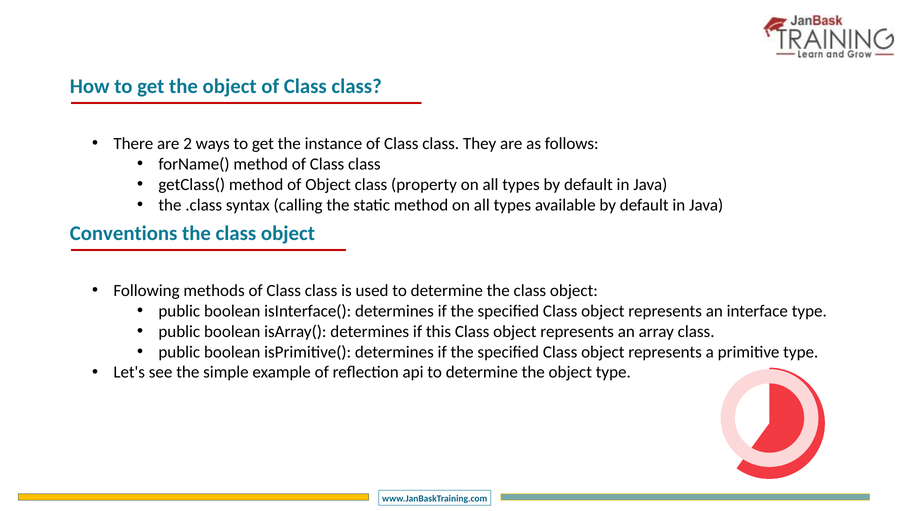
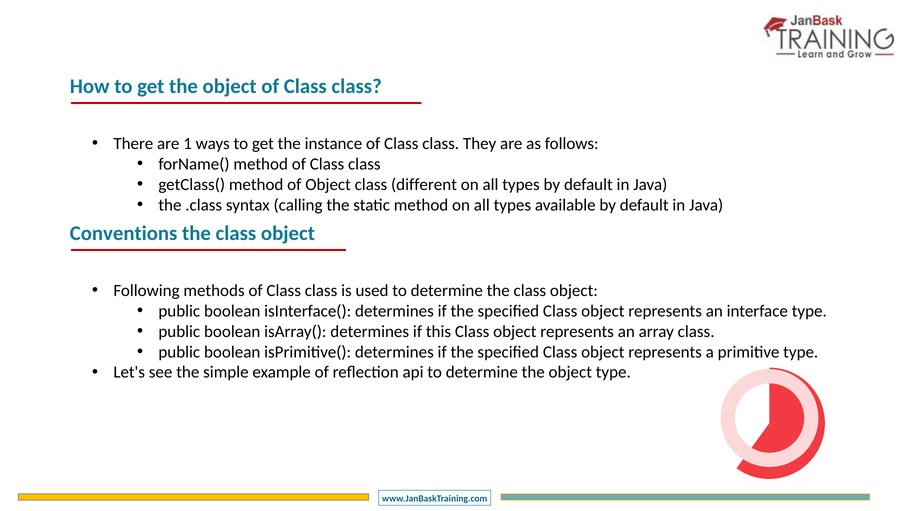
2: 2 -> 1 (188, 144)
property: property -> different (424, 184)
